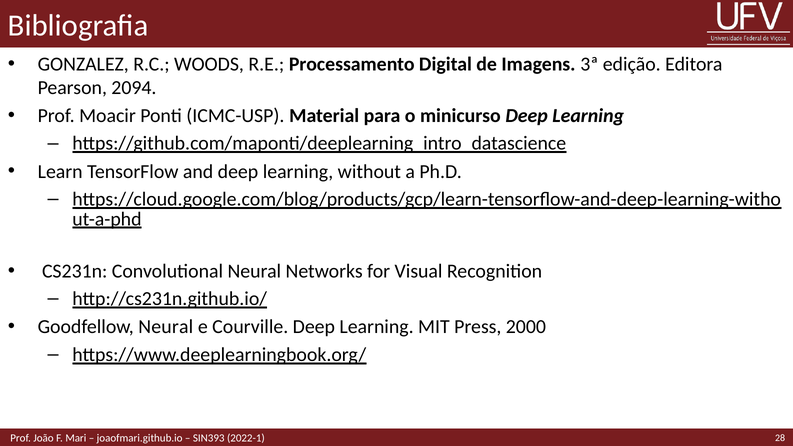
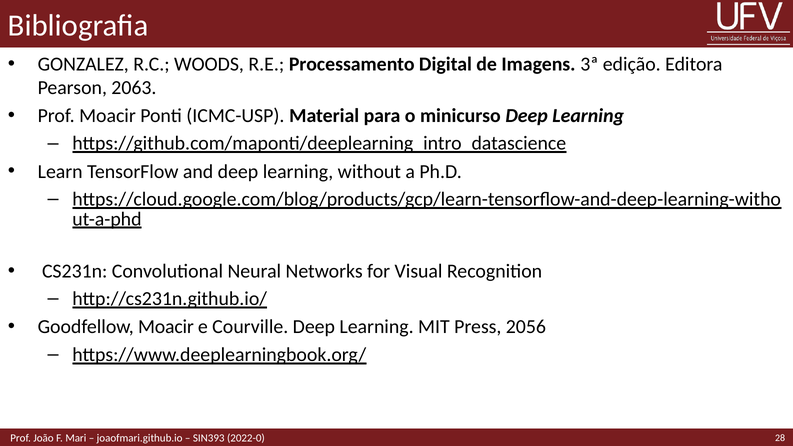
2094: 2094 -> 2063 (134, 88)
Goodfellow Neural: Neural -> Moacir (166, 327)
2000: 2000 -> 2056 (526, 327)
2022-1: 2022-1 -> 2022-0 (246, 438)
